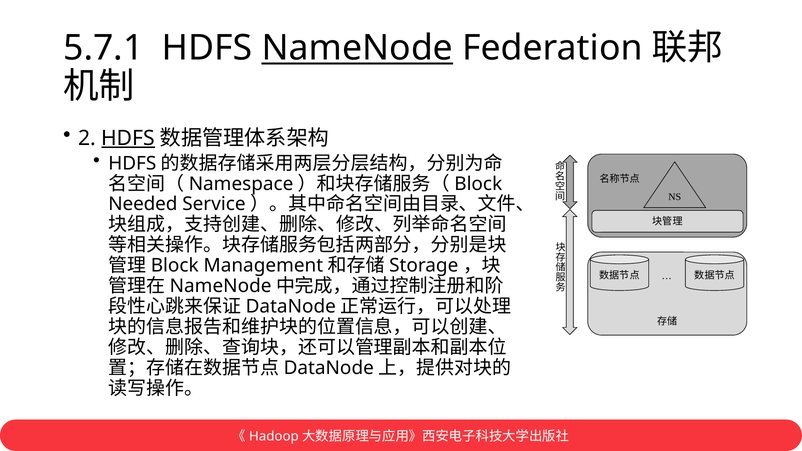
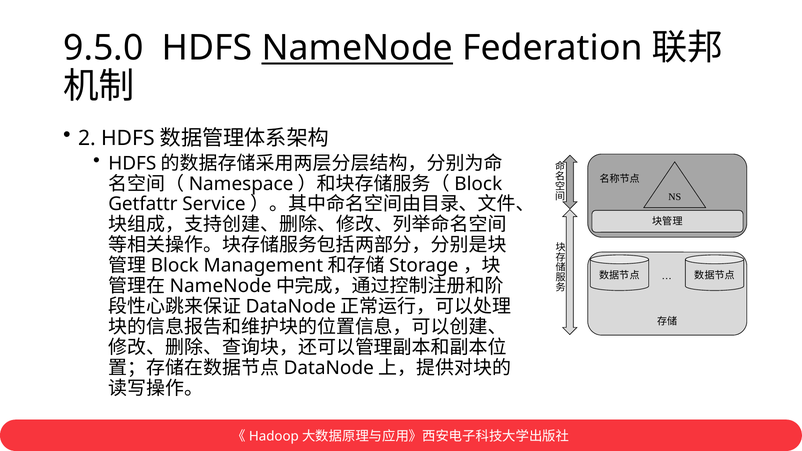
5.7.1: 5.7.1 -> 9.5.0 (103, 48)
HDFS underline: present -> none (128, 138)
Needed: Needed -> Getfattr (143, 204)
